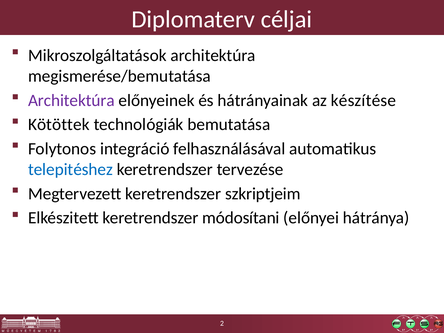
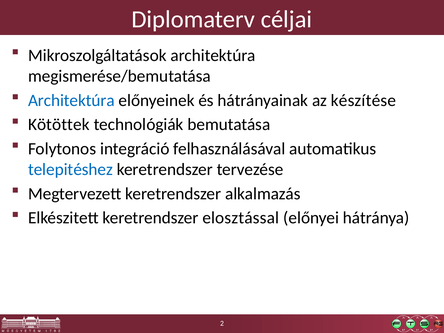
Architektúra colour: purple -> blue (71, 100)
szkriptjeim: szkriptjeim -> alkalmazás (263, 194)
módosítani: módosítani -> elosztással (241, 218)
